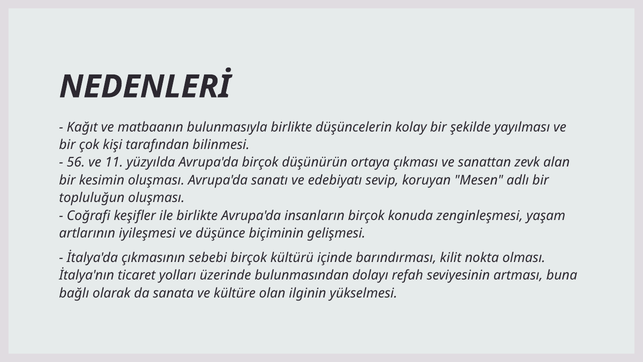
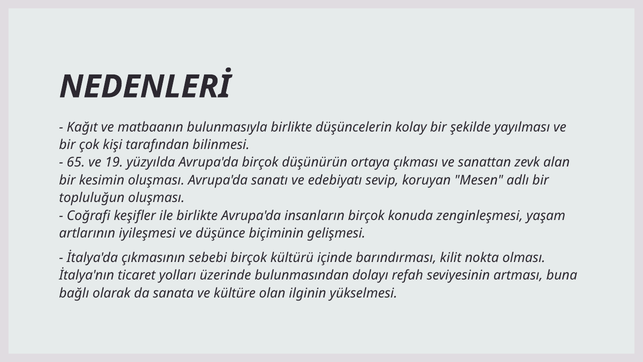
56: 56 -> 65 (76, 162)
11: 11 -> 19 (114, 162)
